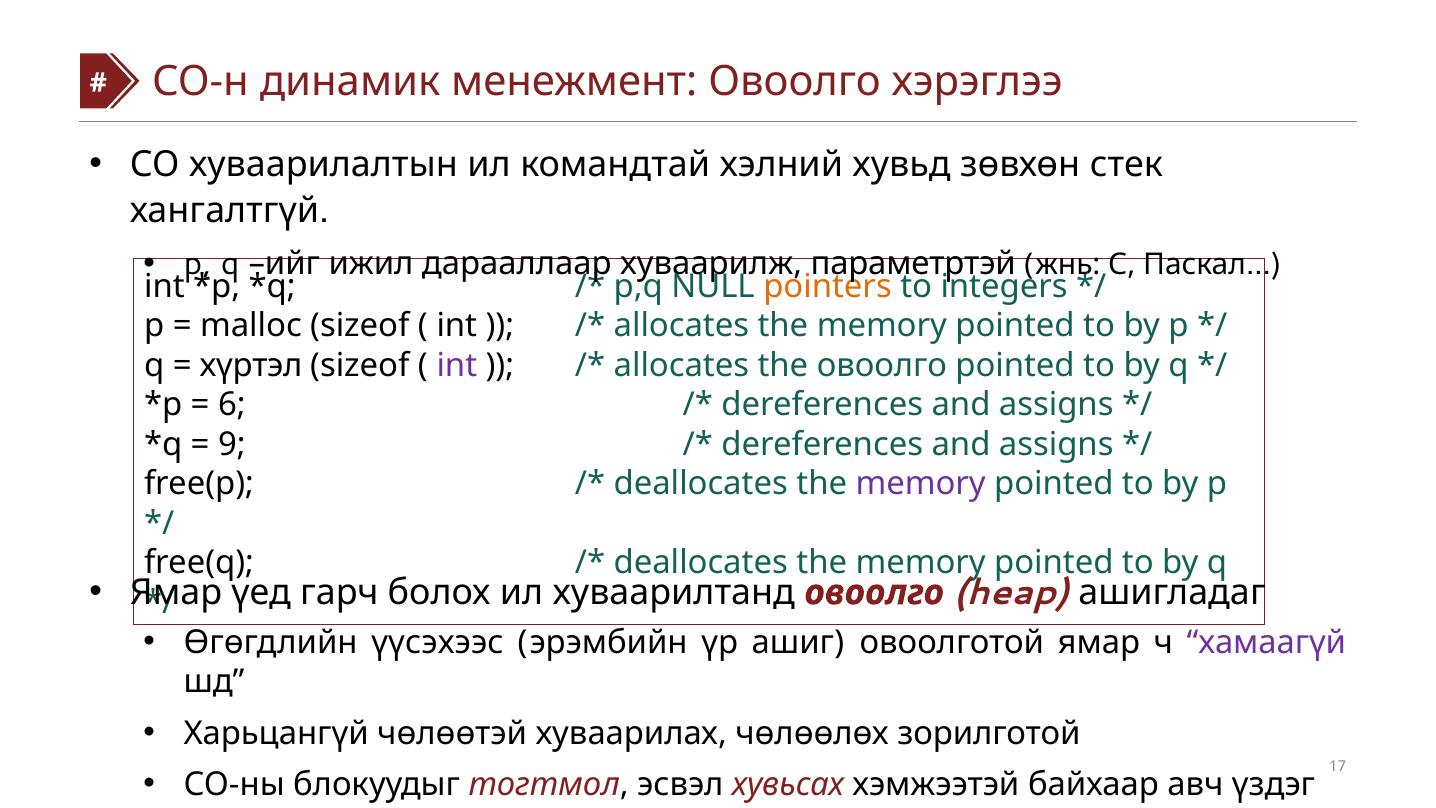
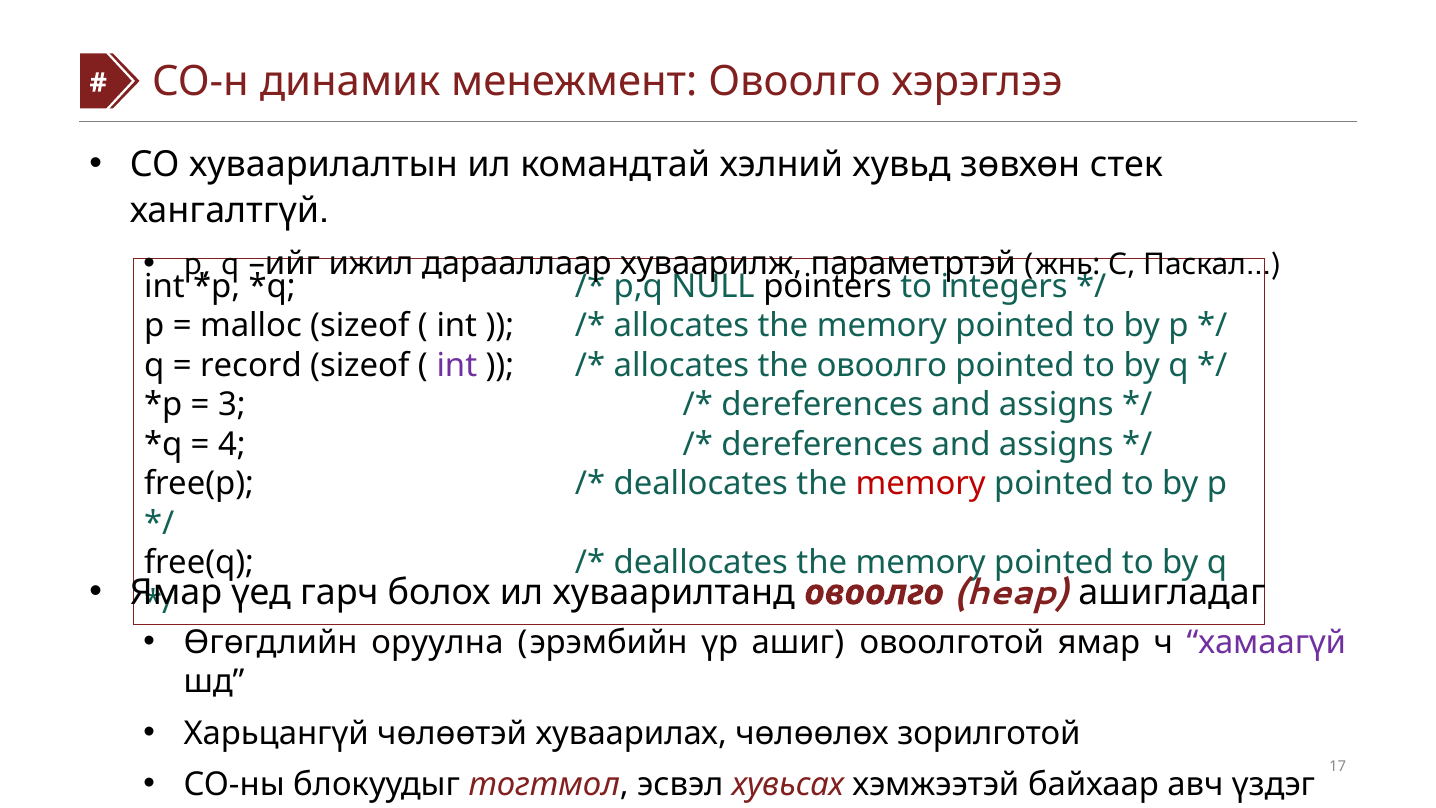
pointers colour: orange -> black (828, 286)
хүртэл: хүртэл -> record (251, 365)
6: 6 -> 3 (232, 405)
9: 9 -> 4 (232, 444)
memory colour: purple -> red (921, 484)
үүсэхээс: үүсэхээс -> оруулна (437, 642)
